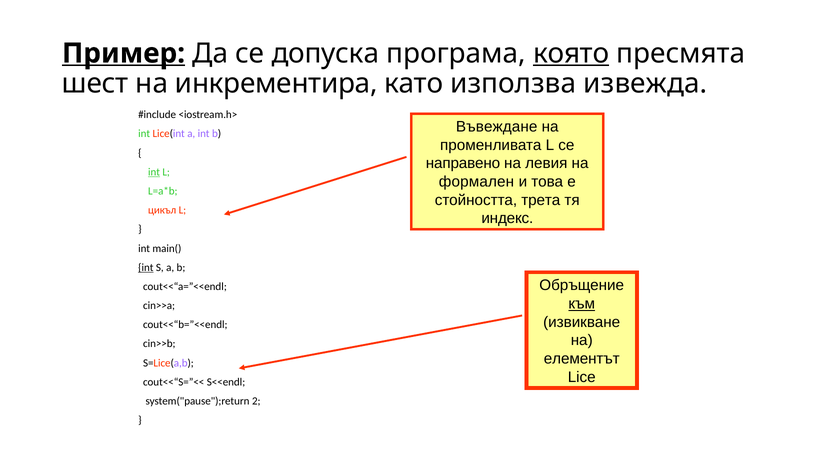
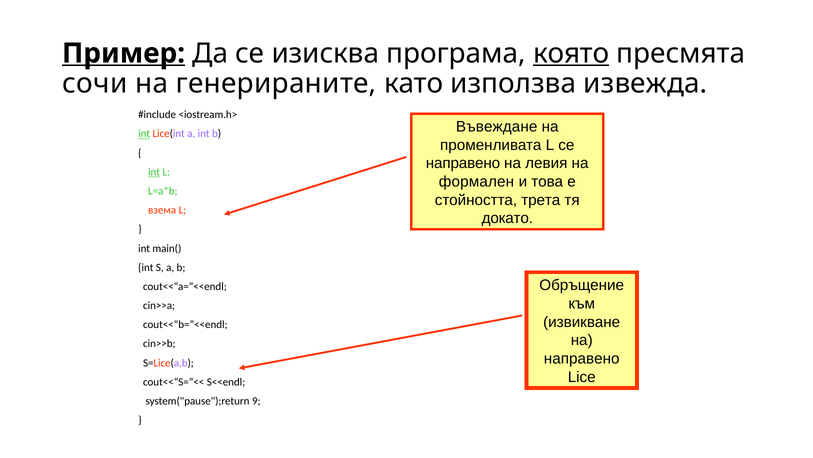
допуска: допуска -> изисква (325, 53)
шест: шест -> сочи (95, 83)
инкрементира: инкрементира -> генерираните (276, 83)
int underline: none -> present (144, 134)
цикъл: цикъл -> взема (162, 210)
индекс: индекс -> докато (507, 218)
int underline: present -> none (146, 267)
към underline: present -> none (582, 303)
елементът: елементът -> направено (582, 358)
2: 2 -> 9 (256, 400)
